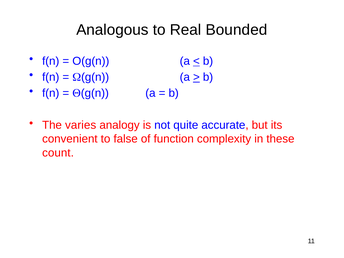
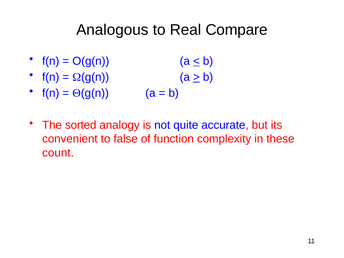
Bounded: Bounded -> Compare (237, 30)
varies: varies -> sorted (81, 125)
